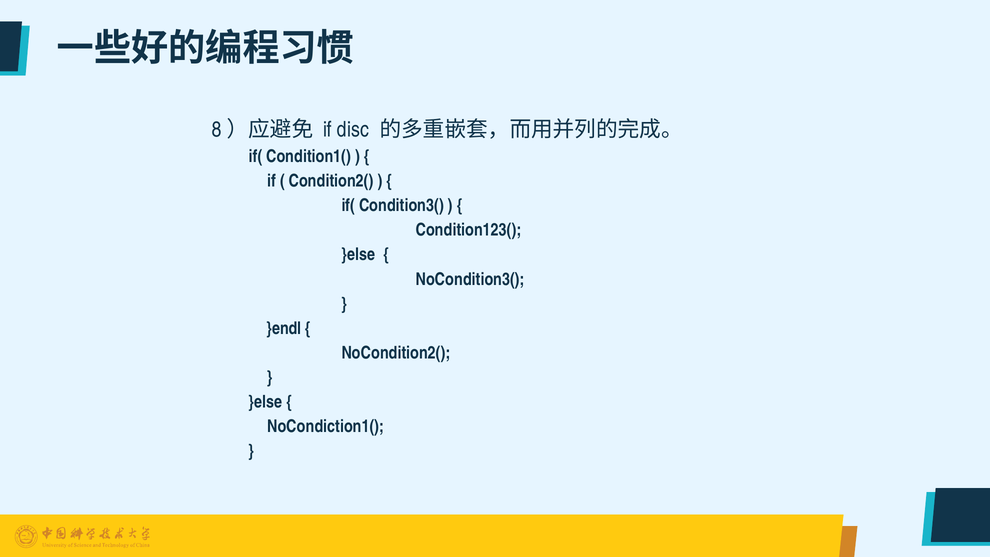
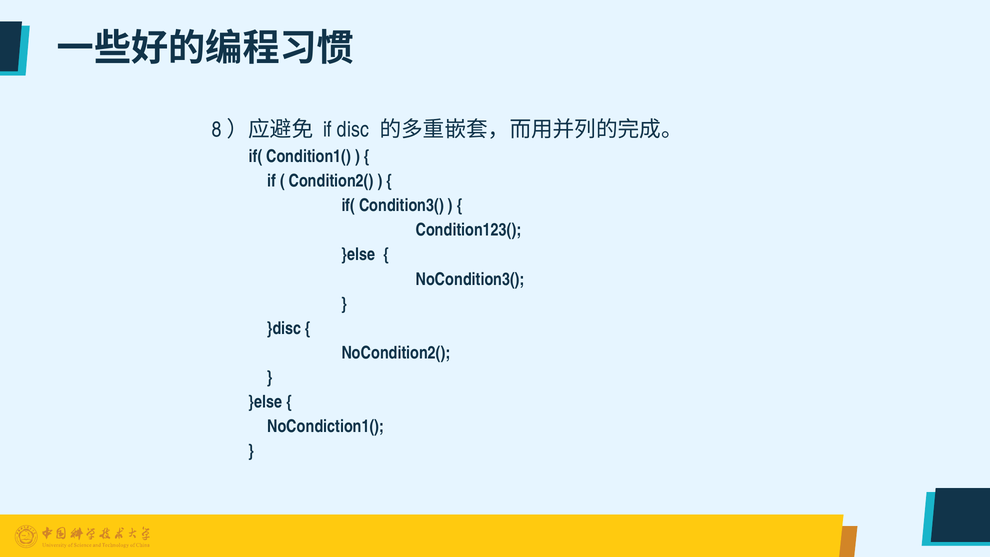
}endl: }endl -> }disc (284, 328)
